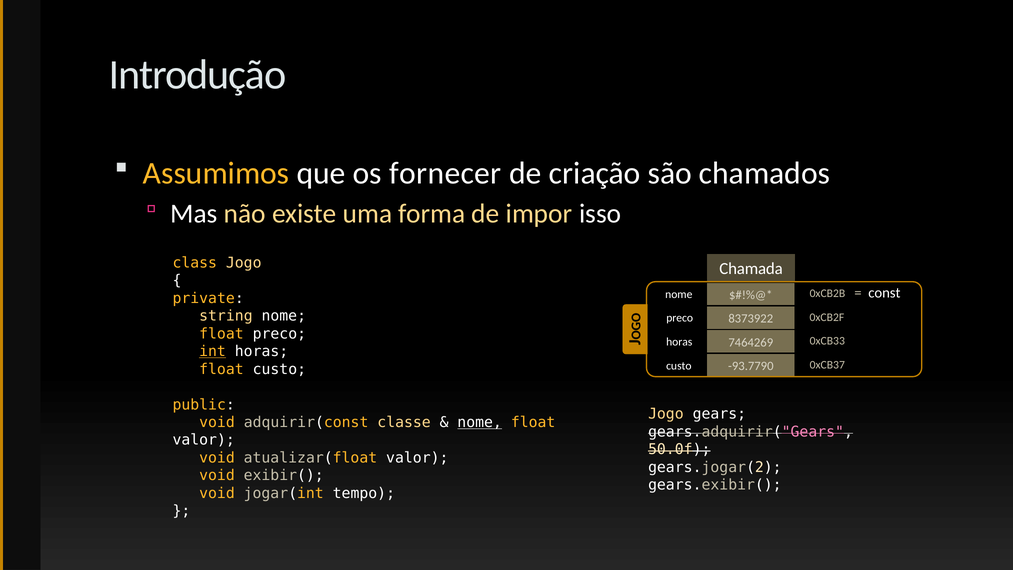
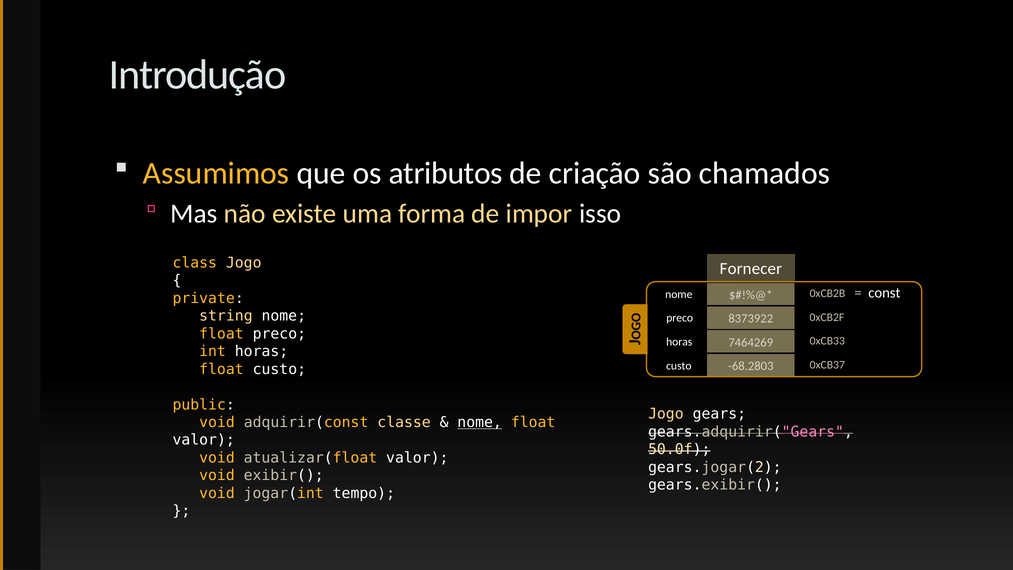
fornecer: fornecer -> atributos (446, 173)
Chamada: Chamada -> Fornecer (751, 269)
int underline: present -> none (213, 351)
-93.7790: -93.7790 -> -68.2803 (751, 366)
